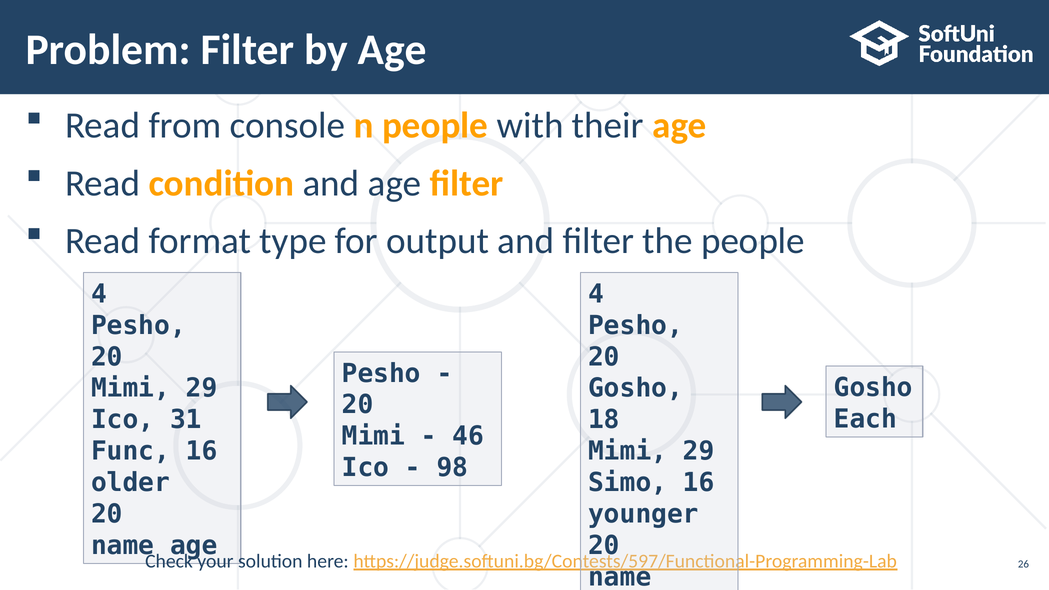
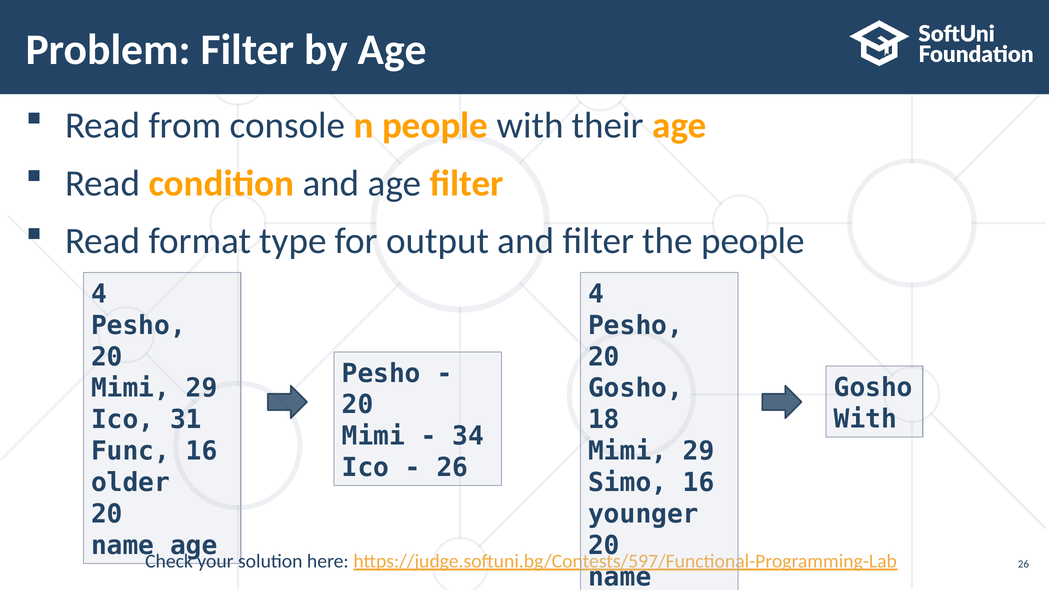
Each: Each -> With (865, 419)
46: 46 -> 34 (468, 436)
98: 98 -> 26 (452, 468)
